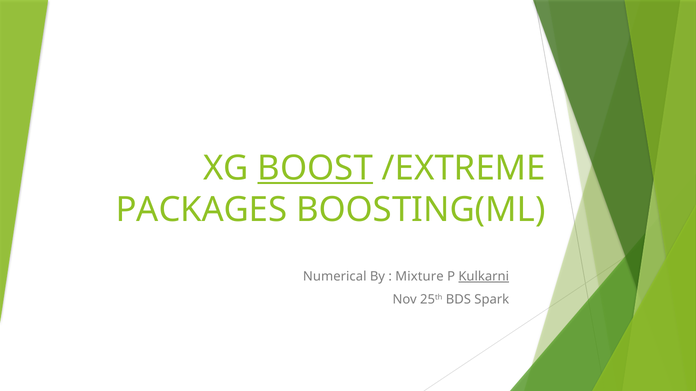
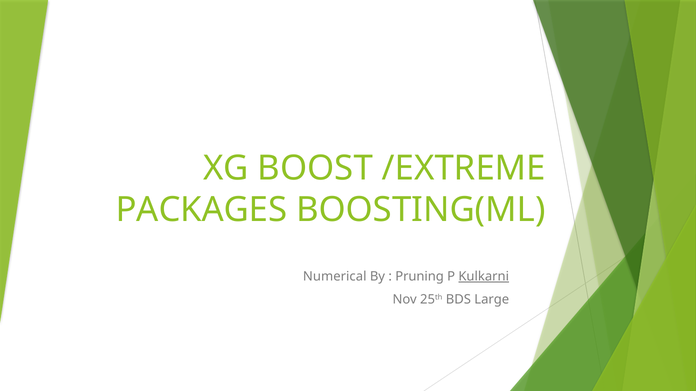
BOOST underline: present -> none (315, 168)
Mixture: Mixture -> Pruning (420, 277)
Spark: Spark -> Large (492, 300)
